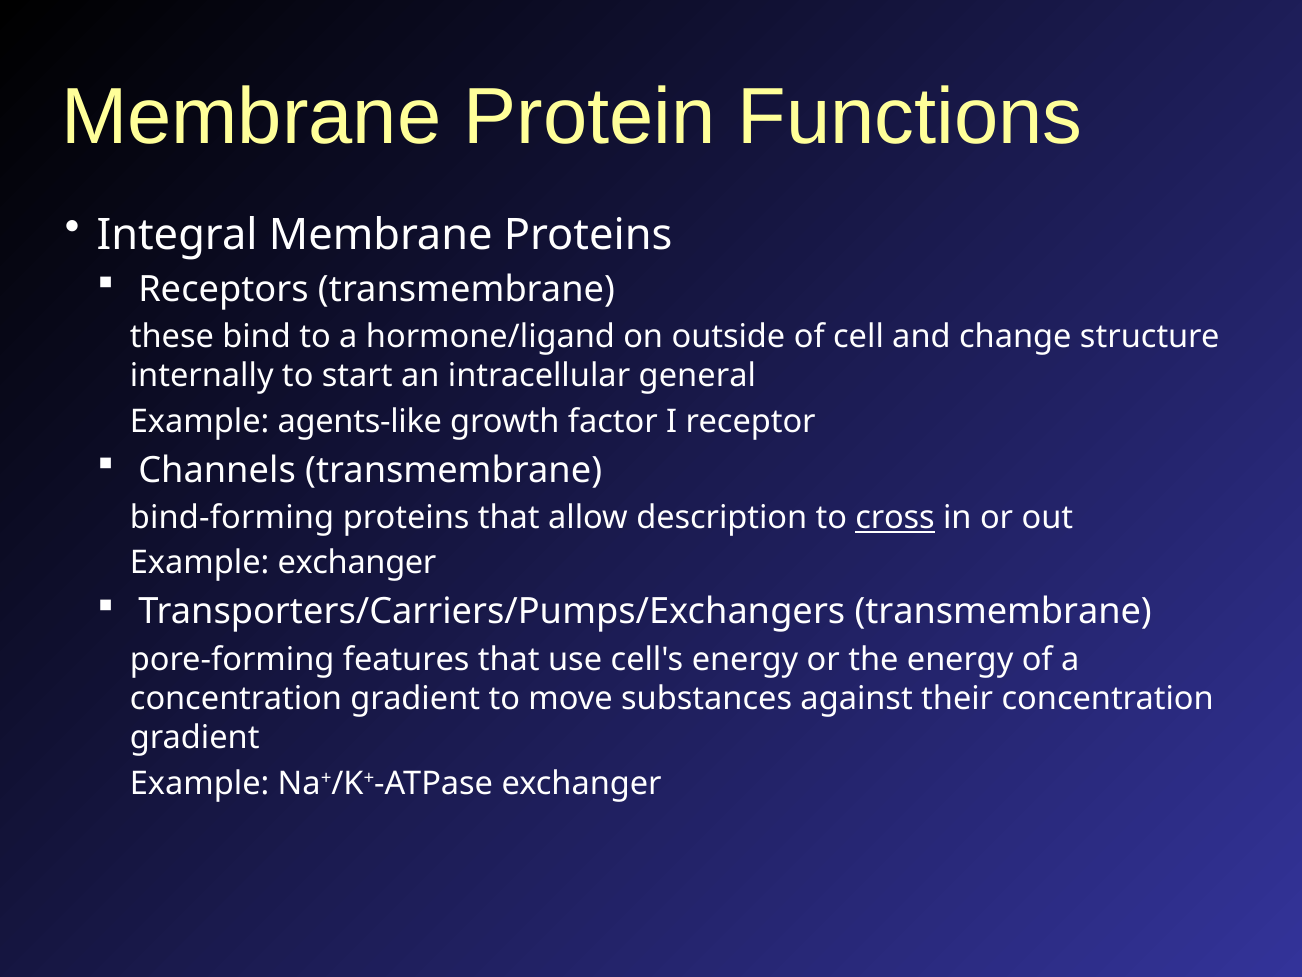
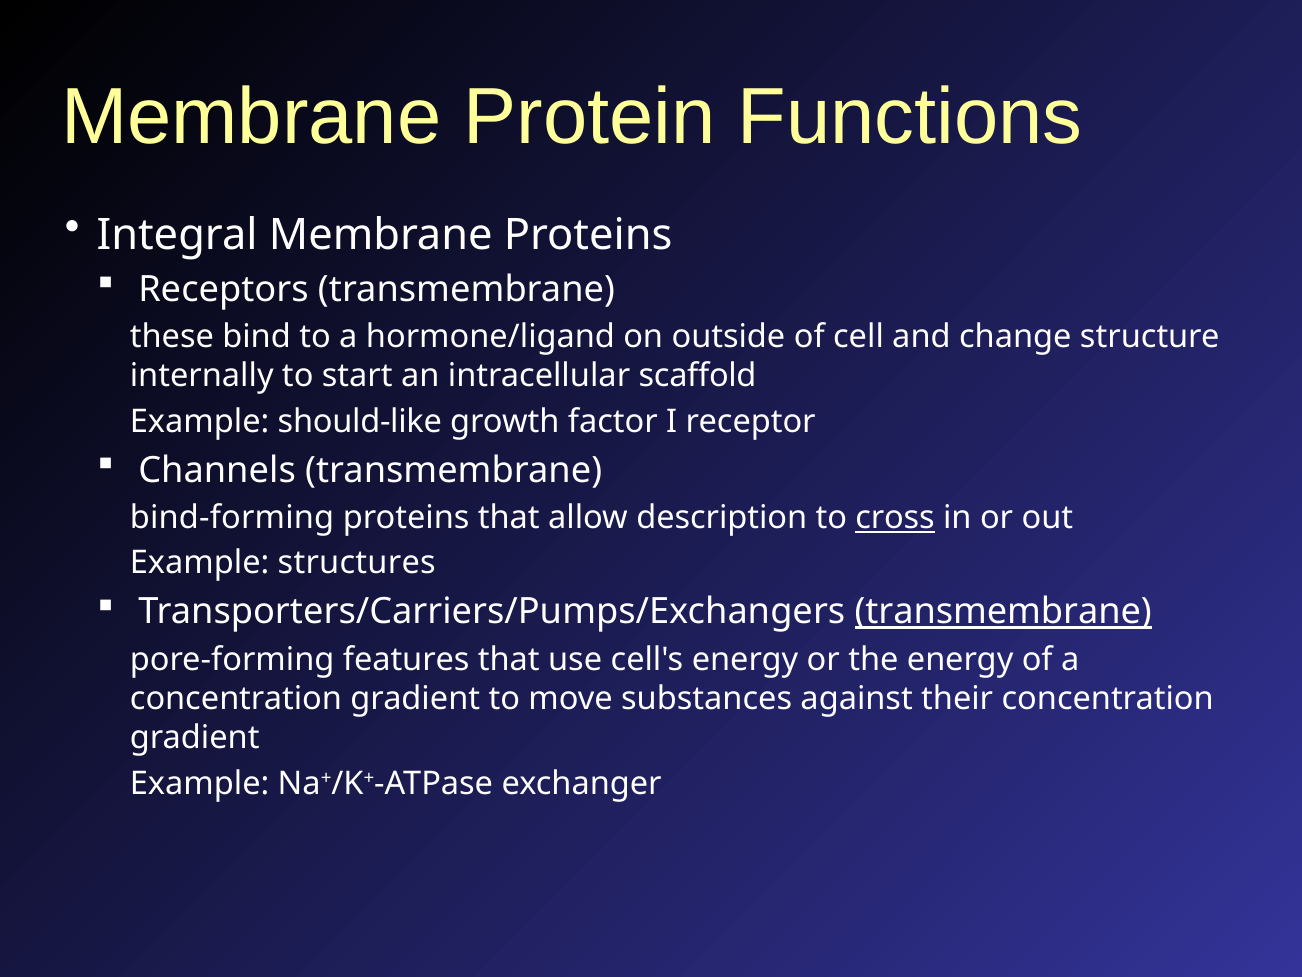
general: general -> scaffold (698, 376)
agents-like: agents-like -> should-like (360, 421)
Example exchanger: exchanger -> structures (357, 563)
transmembrane underline: none -> present (1003, 612)
